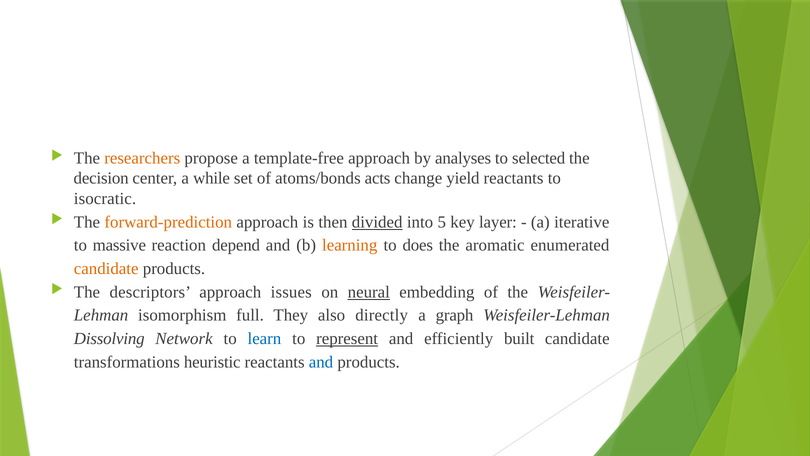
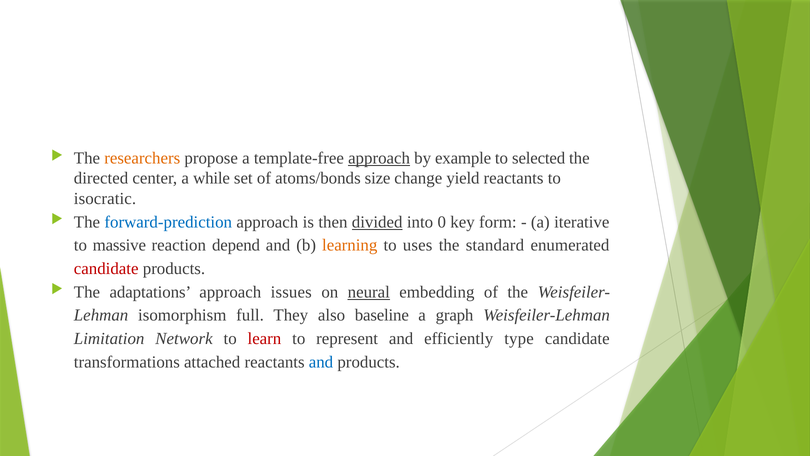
approach underline: none -> present (379, 158)
analyses: analyses -> example (463, 158)
decision: decision -> directed (101, 178)
acts: acts -> size (378, 178)
forward-prediction colour: orange -> blue (168, 222)
5: 5 -> 0 (442, 222)
layer: layer -> form (498, 222)
does: does -> uses (418, 245)
aromatic: aromatic -> standard (495, 245)
candidate colour: orange -> red (106, 268)
descriptors: descriptors -> adaptations (150, 292)
directly: directly -> baseline (382, 315)
Dissolving: Dissolving -> Limitation (109, 338)
learn colour: blue -> red (264, 338)
represent underline: present -> none (347, 338)
built: built -> type (519, 338)
heuristic: heuristic -> attached (212, 362)
